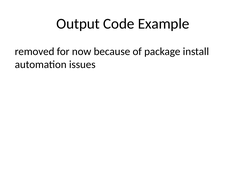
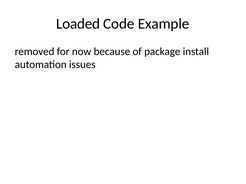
Output: Output -> Loaded (78, 24)
